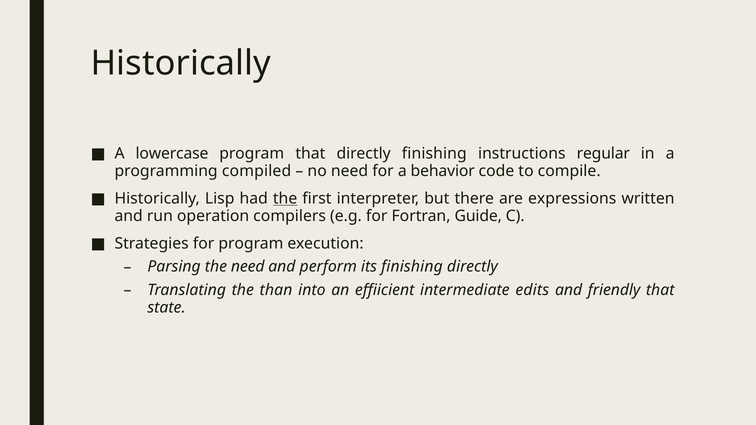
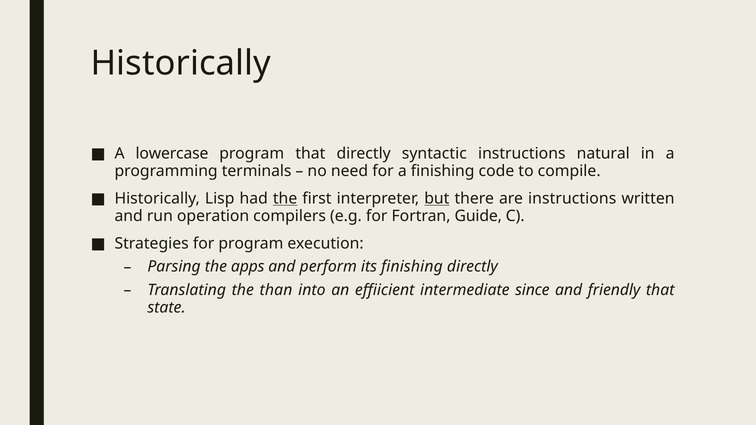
directly finishing: finishing -> syntactic (434, 154)
regular: regular -> natural (603, 154)
compiled: compiled -> terminals (257, 171)
a behavior: behavior -> finishing (443, 171)
but underline: none -> present (437, 199)
are expressions: expressions -> instructions (572, 199)
the need: need -> apps (248, 267)
edits: edits -> since (532, 290)
